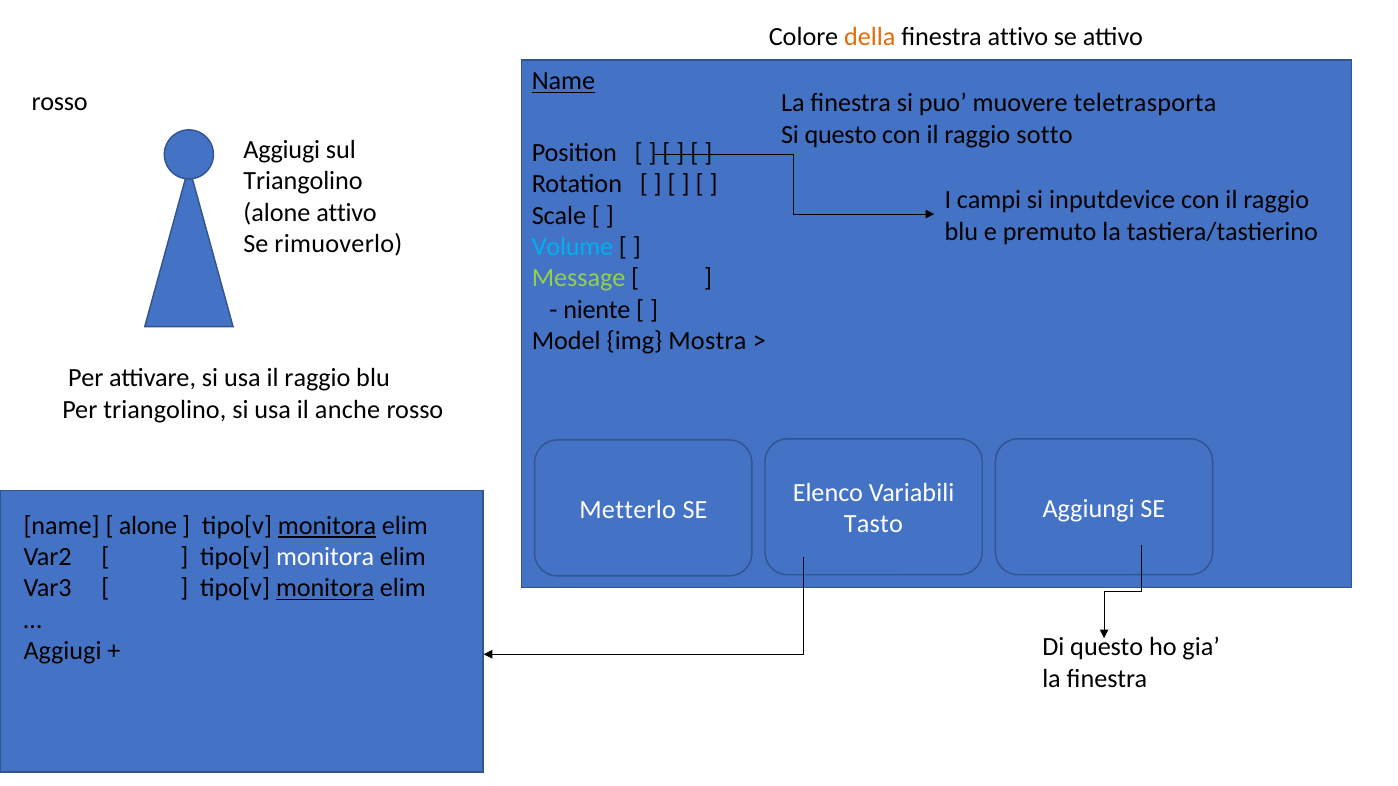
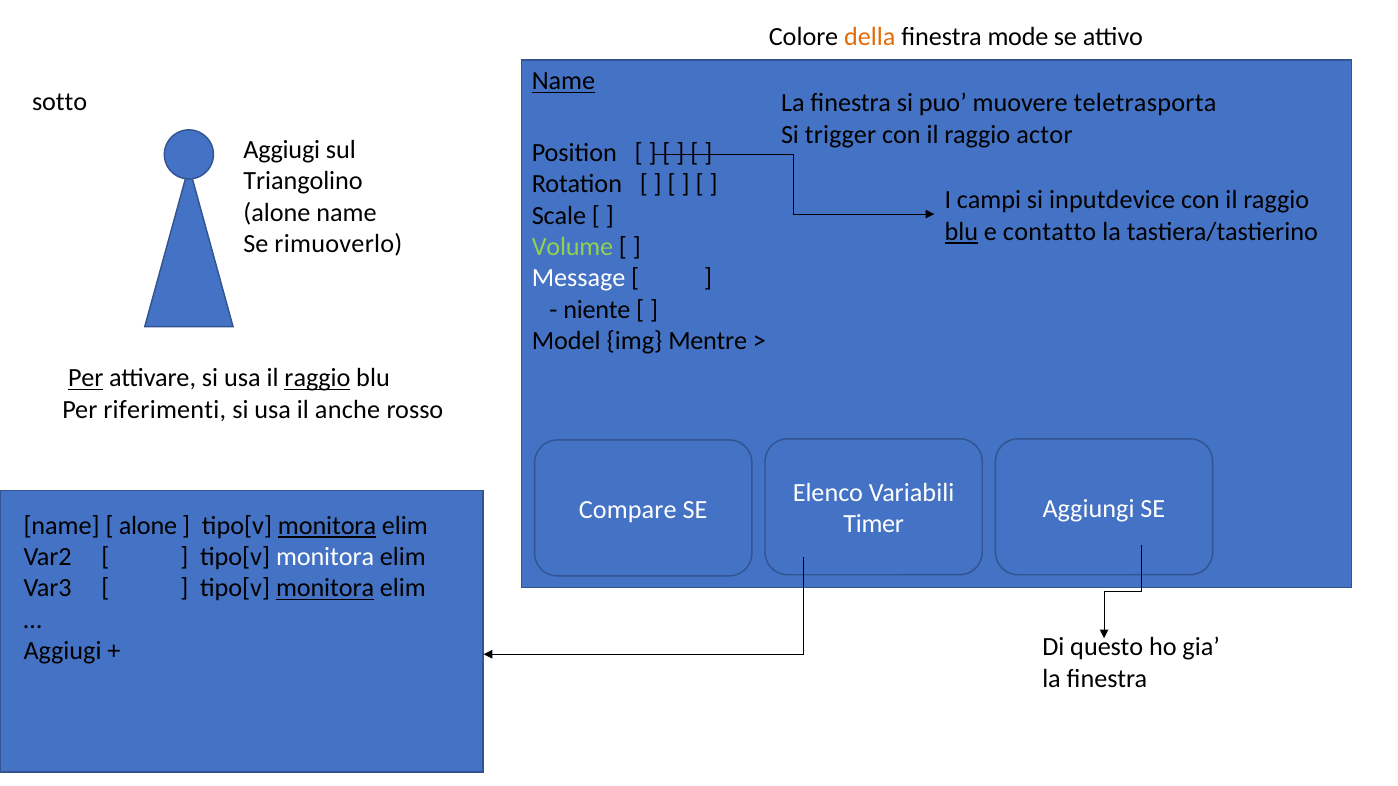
finestra attivo: attivo -> mode (1018, 37)
rosso: rosso -> sotto (60, 102)
Si questo: questo -> trigger (841, 135)
sotto: sotto -> actor (1044, 135)
alone attivo: attivo -> name (346, 213)
blu underline: none -> present (961, 232)
premuto: premuto -> contatto (1050, 232)
Volume colour: light blue -> light green (572, 247)
Message colour: light green -> white (579, 278)
Mostra: Mostra -> Mentre (708, 341)
Per underline: none -> present (86, 378)
raggio underline: none -> present (317, 378)
Per triangolino: triangolino -> riferimenti (165, 410)
Metterlo: Metterlo -> Compare (628, 510)
Tasto: Tasto -> Timer (874, 525)
